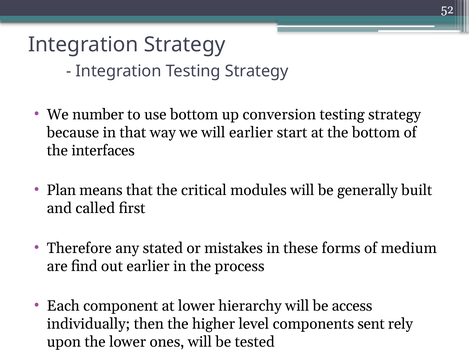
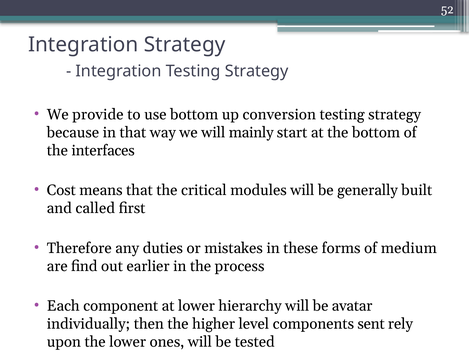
number: number -> provide (98, 114)
will earlier: earlier -> mainly (251, 132)
Plan: Plan -> Cost (61, 190)
stated: stated -> duties (163, 248)
access: access -> avatar (352, 306)
